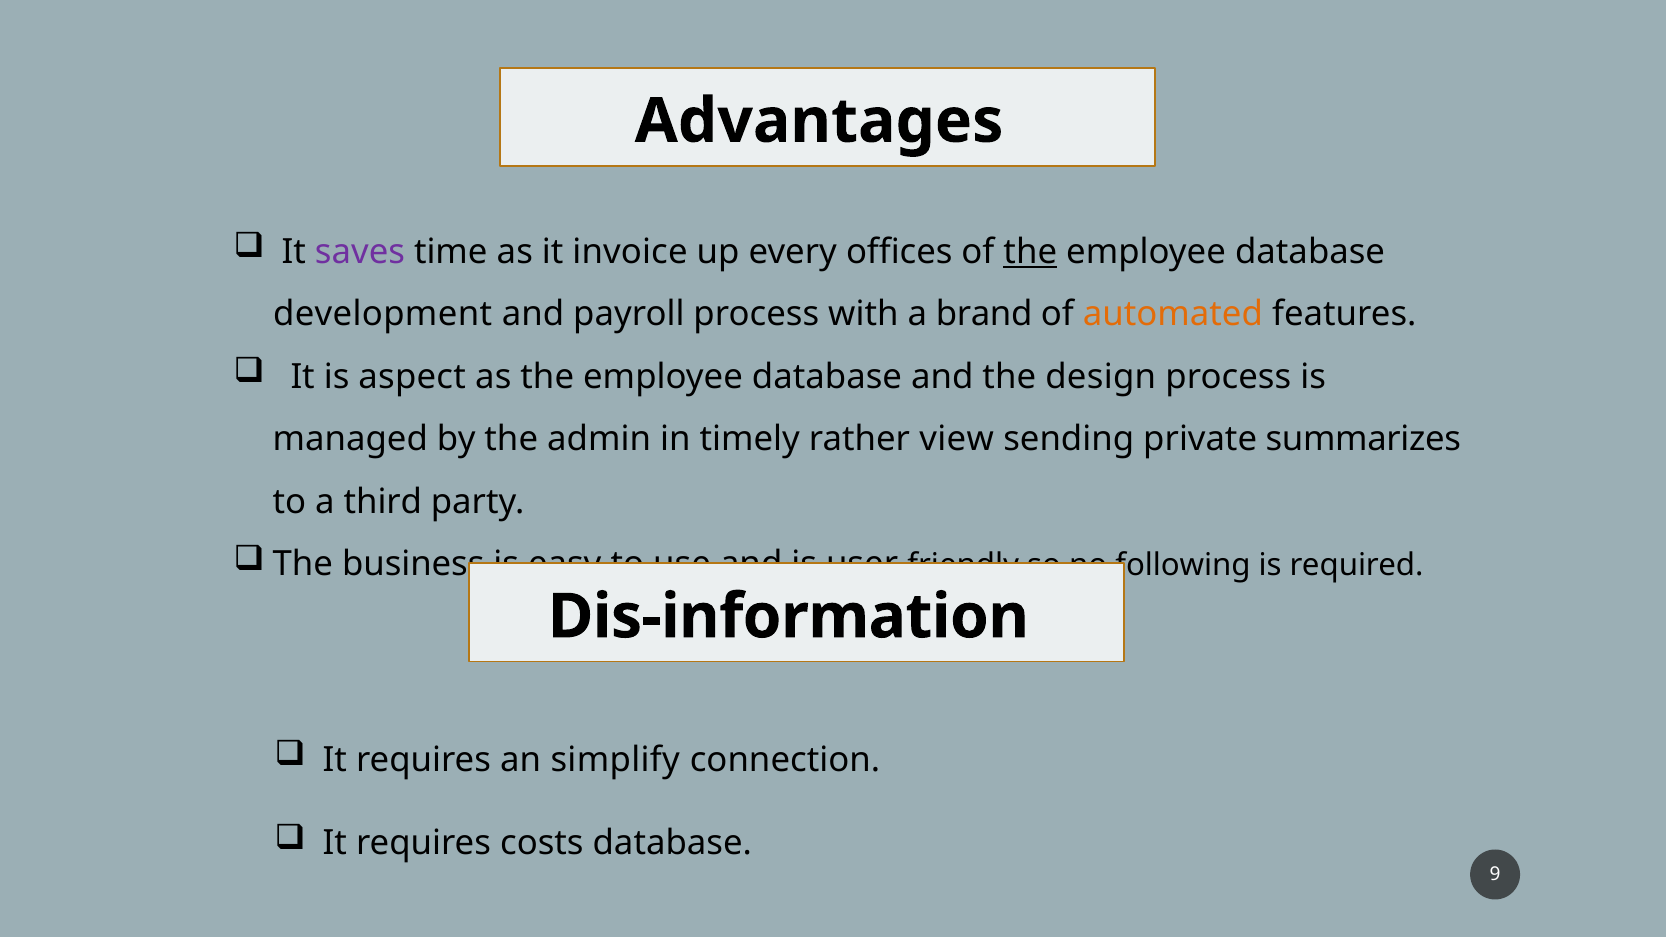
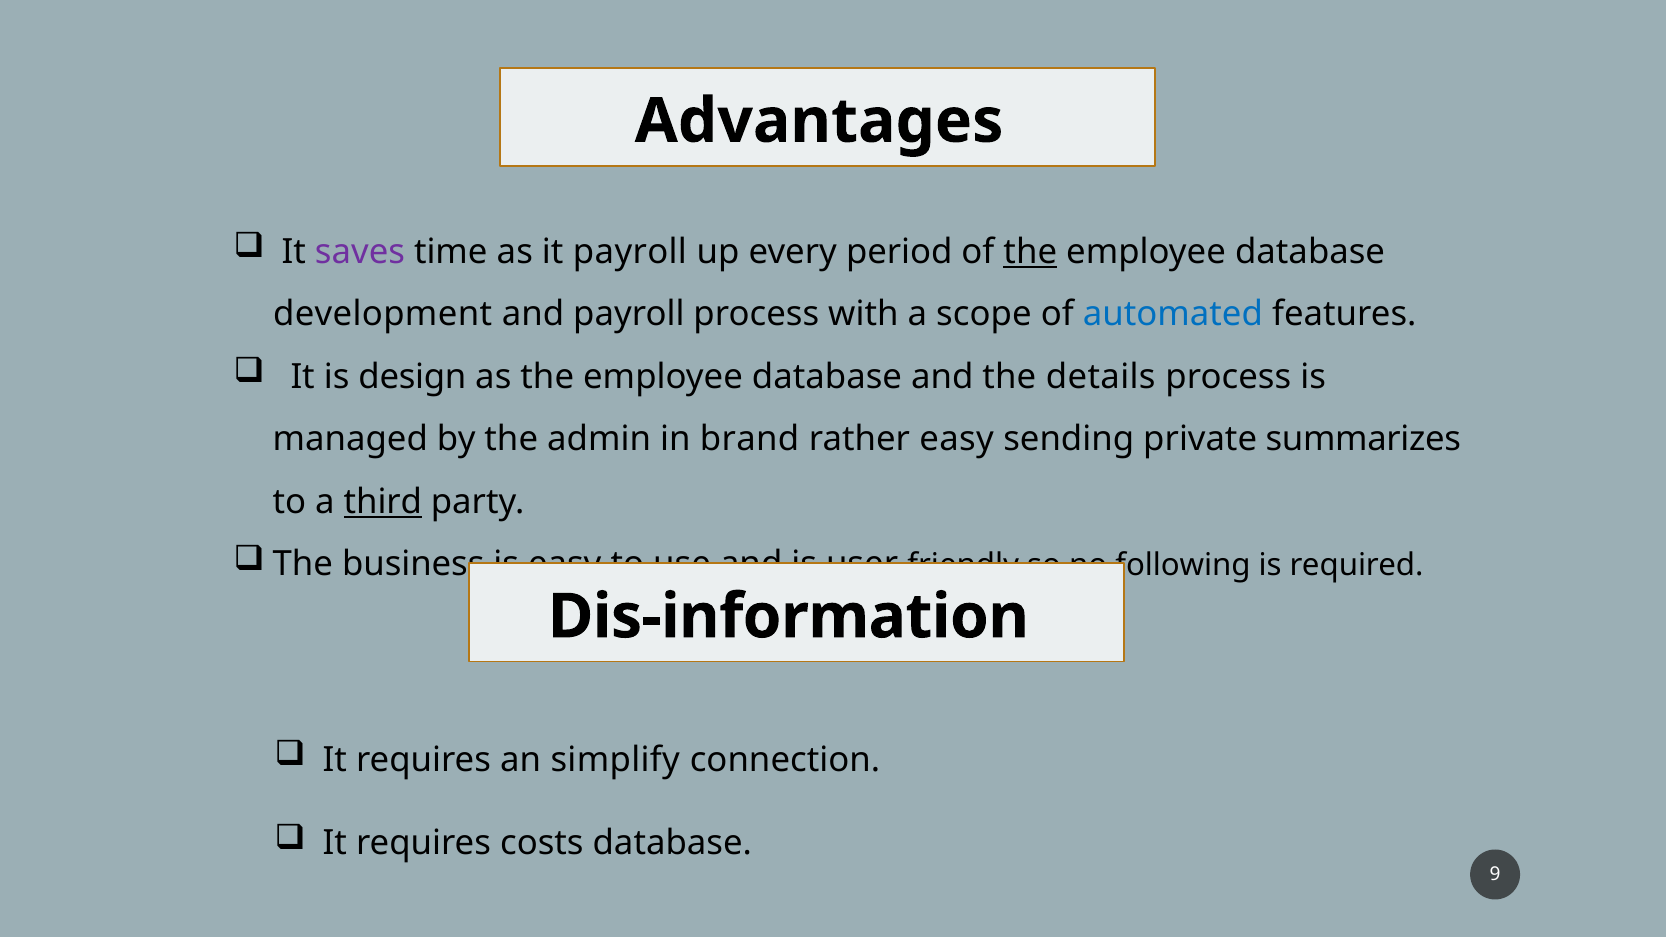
it invoice: invoice -> payroll (630, 252)
offices: offices -> period (899, 252)
brand: brand -> scope (984, 314)
automated colour: orange -> blue (1173, 314)
aspect: aspect -> design (412, 377)
design: design -> details (1101, 377)
timely: timely -> brand (750, 439)
rather view: view -> easy (957, 439)
third underline: none -> present (383, 502)
